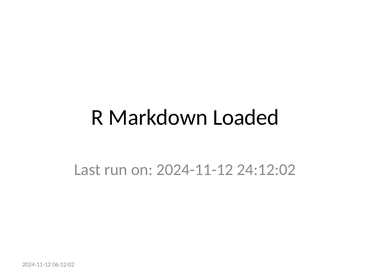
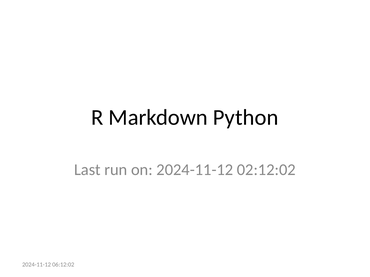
Loaded: Loaded -> Python (246, 118)
24:12:02: 24:12:02 -> 02:12:02 (266, 170)
